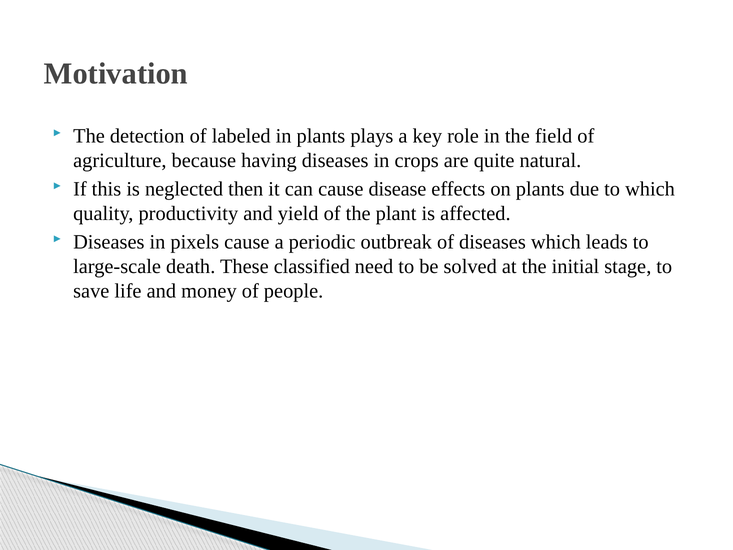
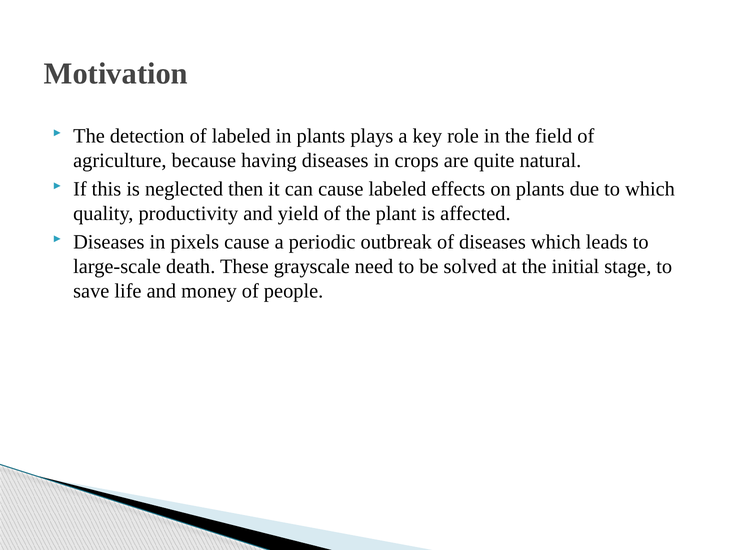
cause disease: disease -> labeled (397, 189)
classified: classified -> grayscale (312, 267)
